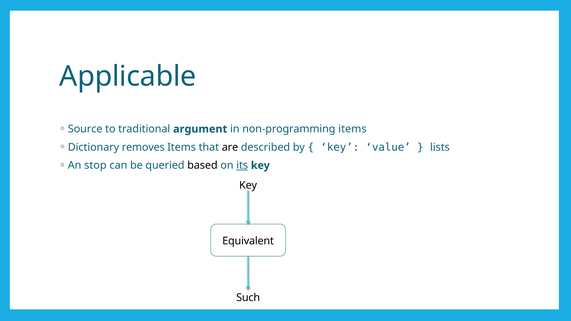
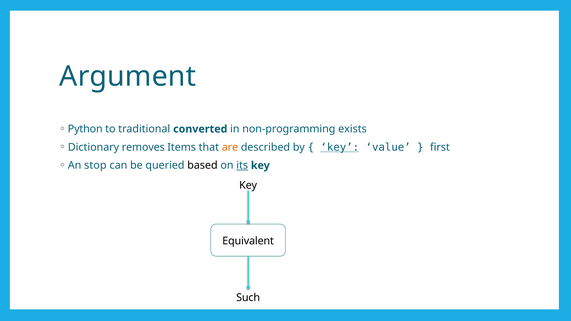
Applicable: Applicable -> Argument (128, 76)
Source: Source -> Python (85, 129)
argument: argument -> converted (200, 129)
non-programming items: items -> exists (352, 129)
are colour: black -> orange (230, 147)
key underline: none -> present (340, 147)
lists: lists -> first (440, 147)
